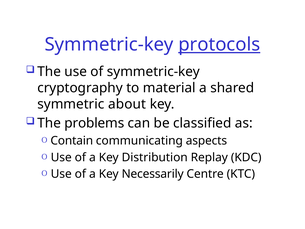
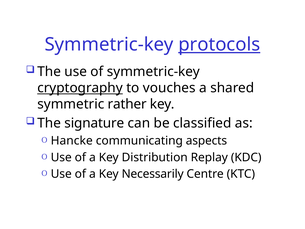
cryptography underline: none -> present (80, 88)
material: material -> vouches (169, 88)
about: about -> rather (127, 104)
problems: problems -> signature (94, 123)
Contain: Contain -> Hancke (72, 141)
